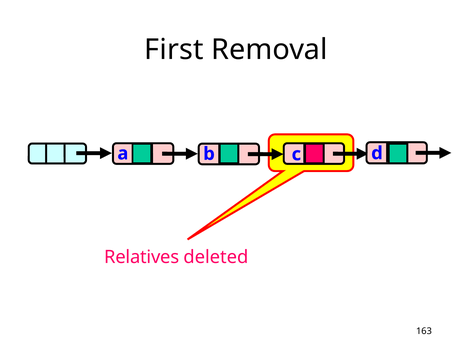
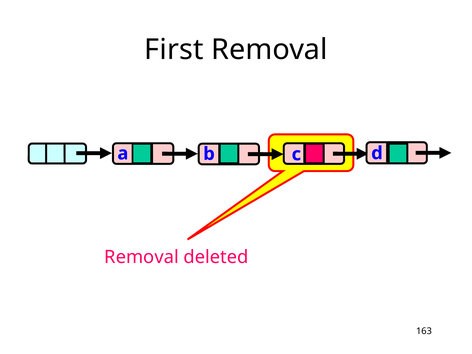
Relatives: Relatives -> Removal (142, 257)
